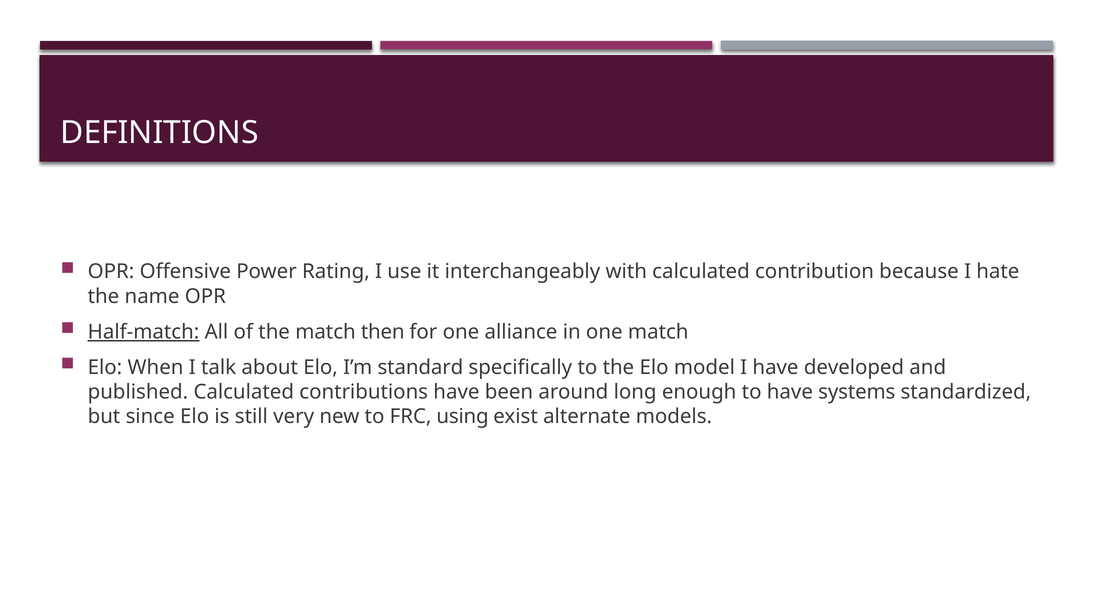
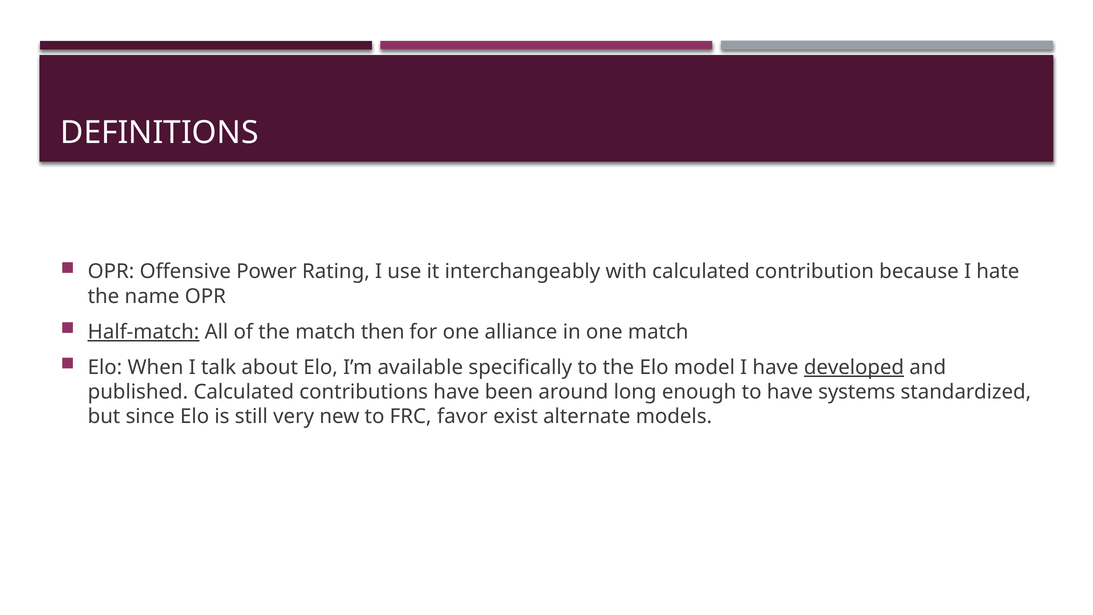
standard: standard -> available (420, 367)
developed underline: none -> present (854, 367)
using: using -> favor (462, 416)
